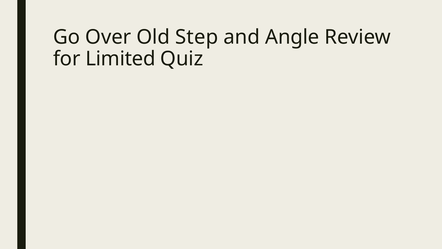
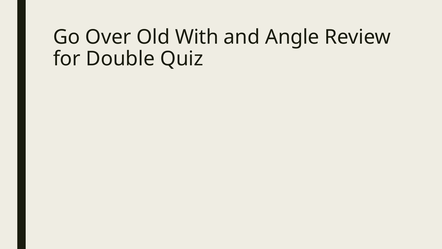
Step: Step -> With (197, 37)
Limited: Limited -> Double (120, 59)
